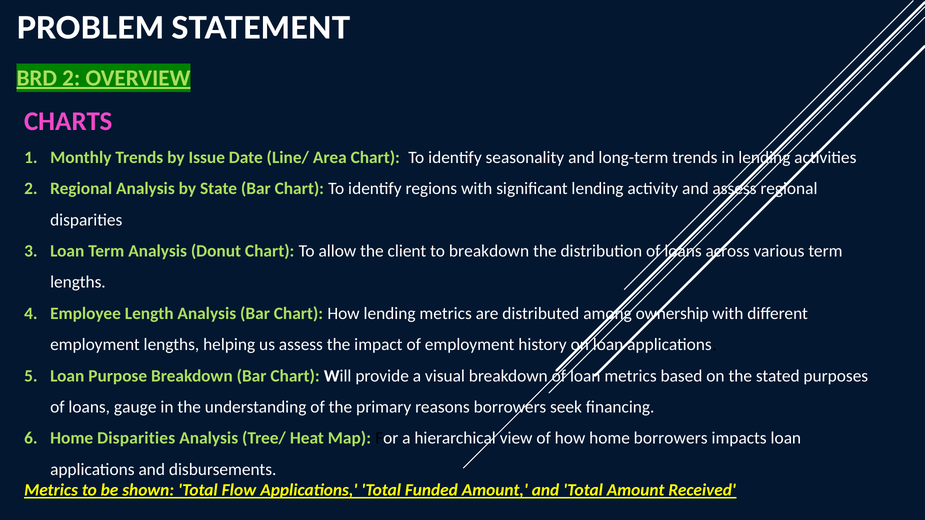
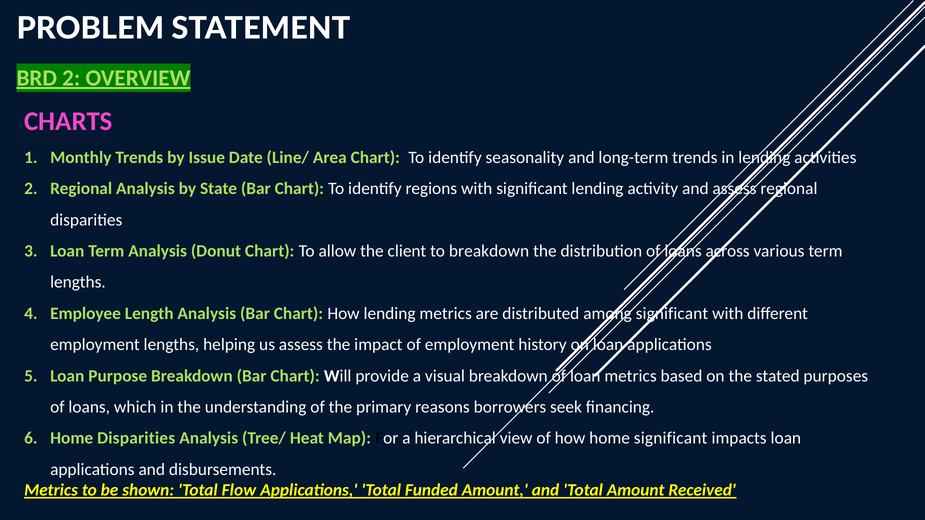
among ownership: ownership -> significant (672, 314)
gauge: gauge -> which (135, 407)
home borrowers: borrowers -> significant (671, 439)
